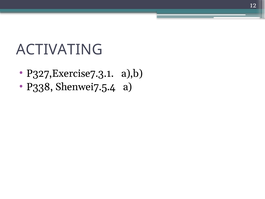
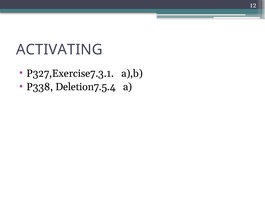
Shenwei7.5.4: Shenwei7.5.4 -> Deletion7.5.4 (86, 87)
